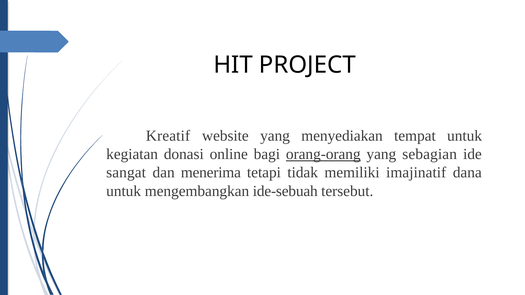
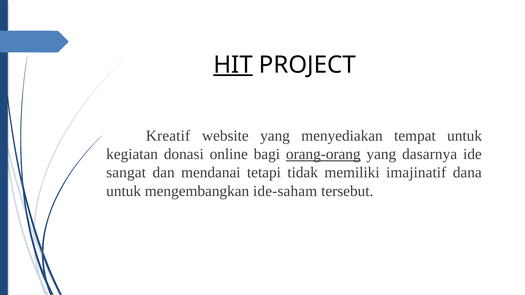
HIT underline: none -> present (233, 65)
sebagian: sebagian -> dasarnya (430, 154)
menerima: menerima -> mendanai (211, 173)
ide-sebuah: ide-sebuah -> ide-saham (285, 191)
